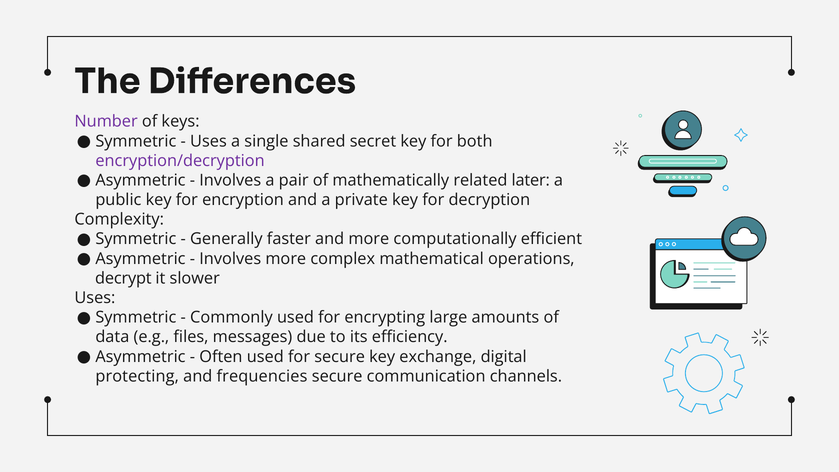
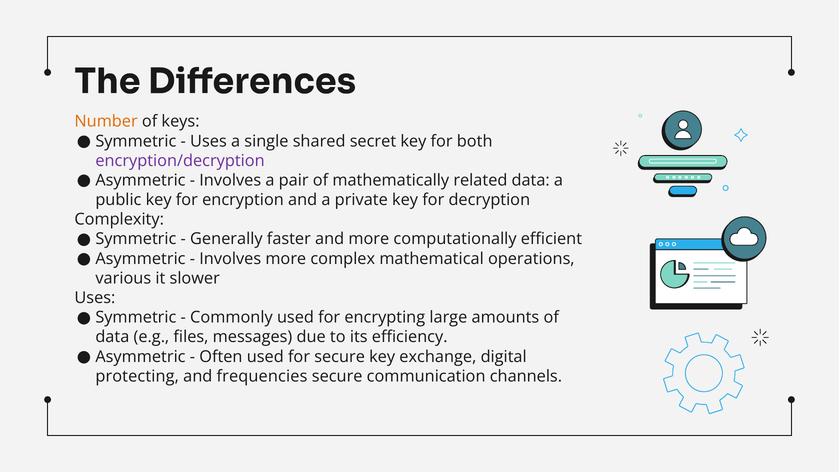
Number colour: purple -> orange (106, 122)
related later: later -> data (531, 180)
decrypt: decrypt -> various (123, 278)
